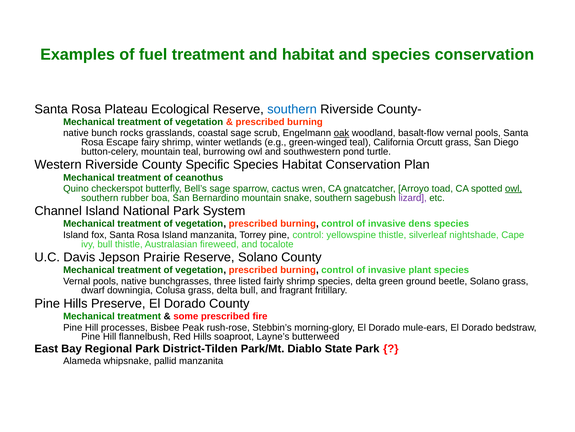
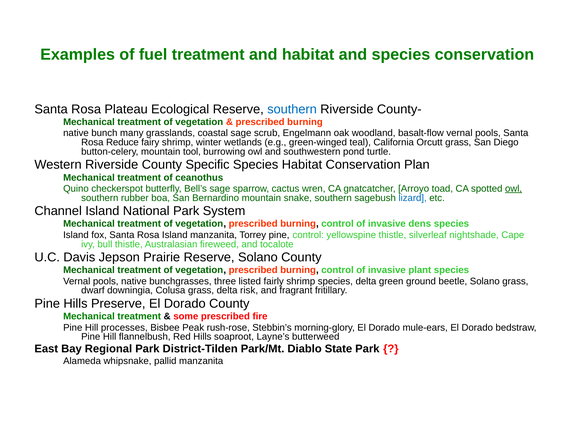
rocks: rocks -> many (132, 133)
oak underline: present -> none (341, 133)
Escape: Escape -> Reduce (122, 142)
mountain teal: teal -> tool (192, 151)
lizard colour: purple -> blue (413, 198)
delta bull: bull -> risk (249, 290)
